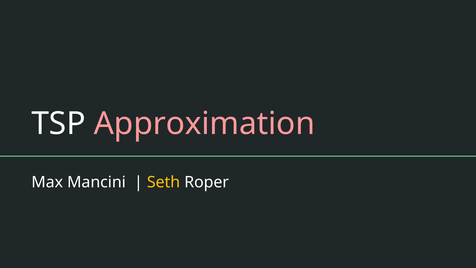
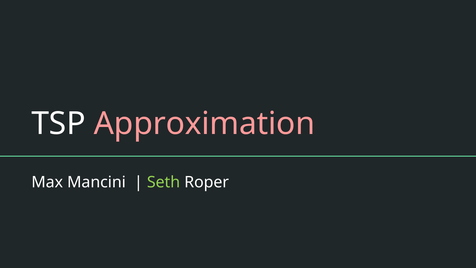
Seth colour: yellow -> light green (164, 182)
